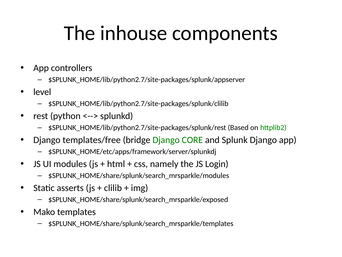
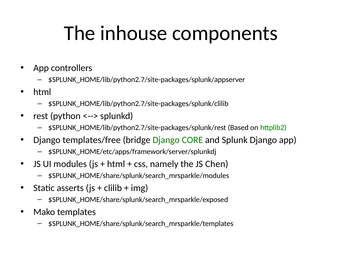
level: level -> html (42, 92)
Login: Login -> Chen (217, 164)
